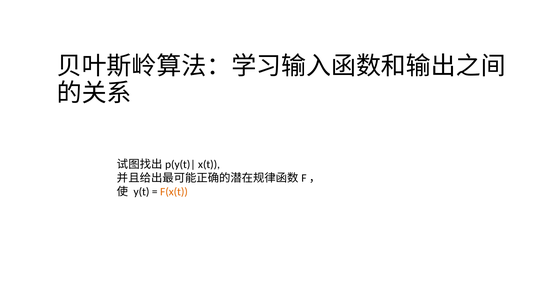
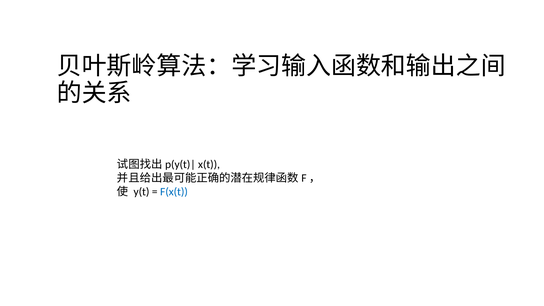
F(x(t colour: orange -> blue (174, 192)
